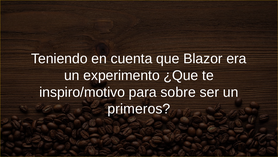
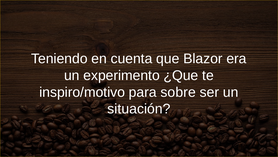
primeros: primeros -> situación (139, 109)
